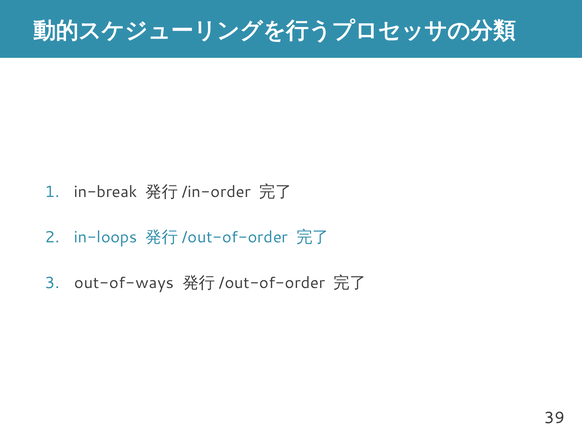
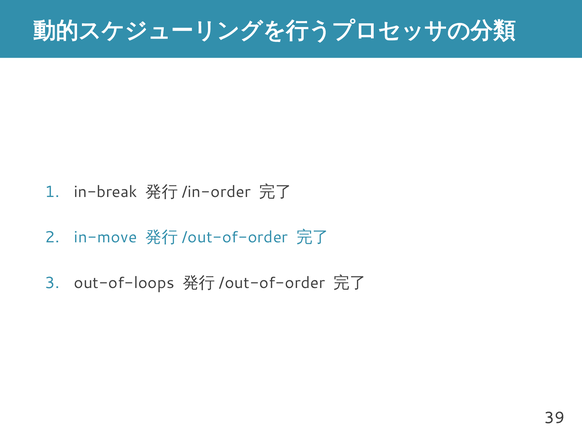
in-loops: in-loops -> in-move (105, 237)
out-of-ways: out-of-ways -> out-of-loops (124, 283)
